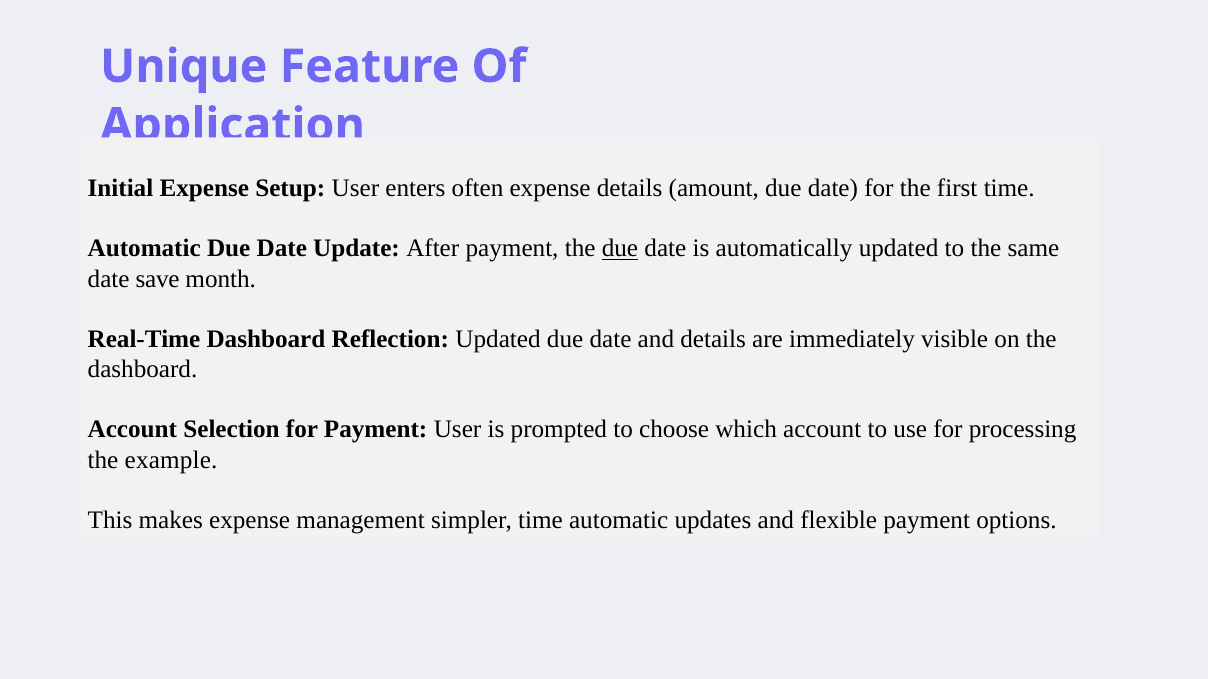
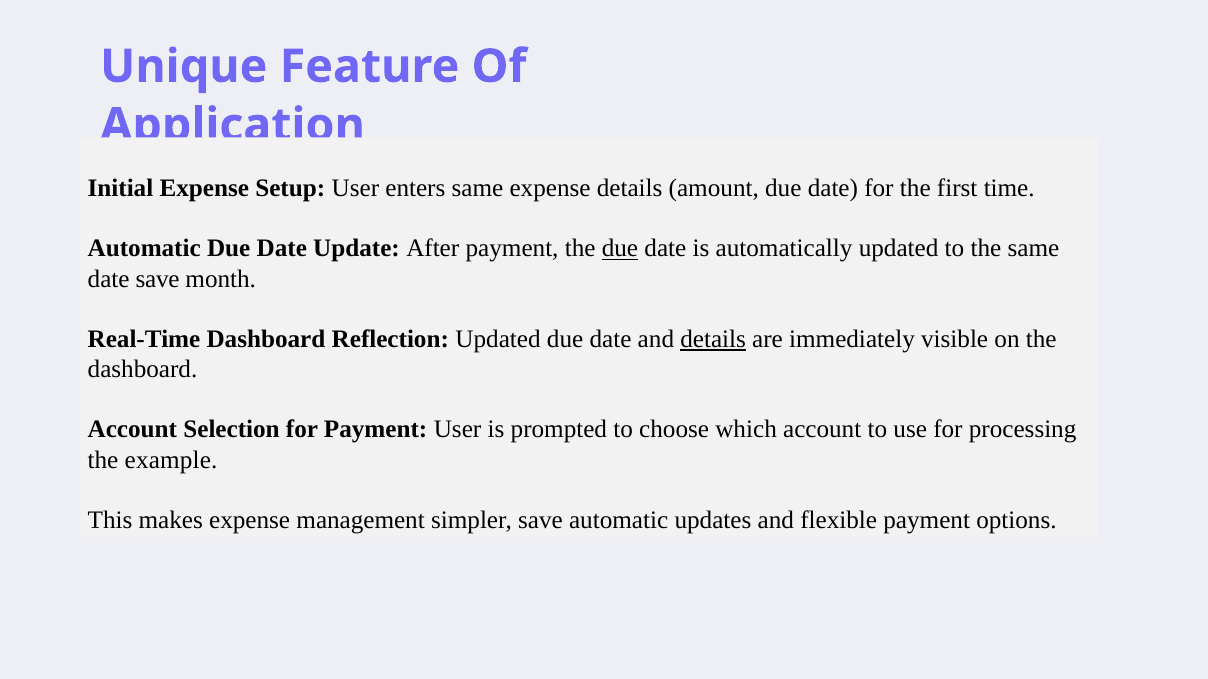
enters often: often -> same (478, 188)
details underline: none -> present (713, 339)
simpler time: time -> save (540, 521)
